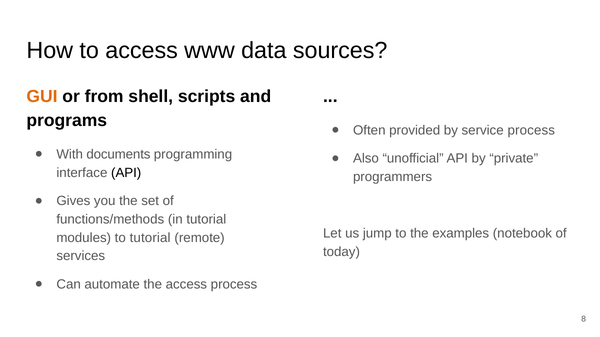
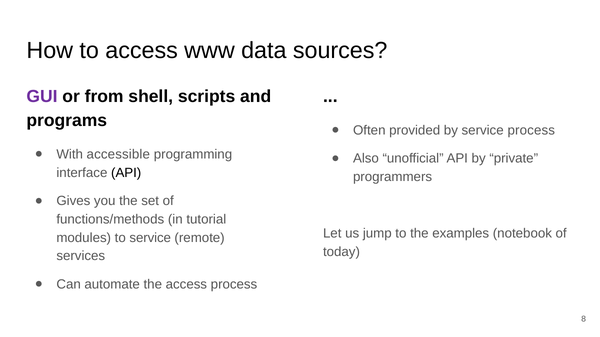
GUI colour: orange -> purple (42, 96)
documents: documents -> accessible (118, 155)
to tutorial: tutorial -> service (150, 238)
